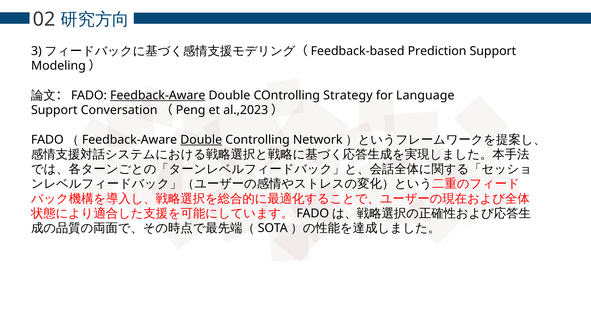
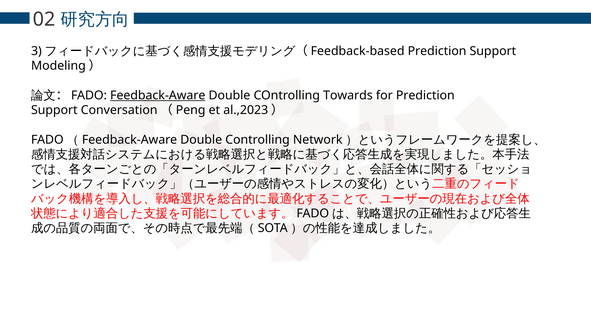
Strategy: Strategy -> Towards (348, 95)
for Language: Language -> Prediction (425, 95)
Double underline: present -> none (201, 140)
